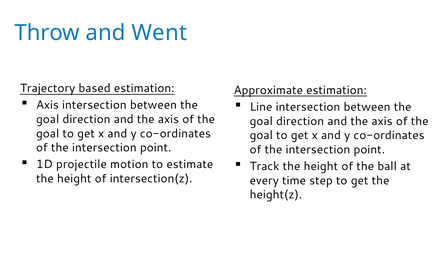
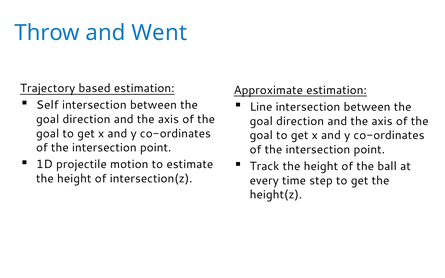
Axis: Axis -> Self (47, 105)
